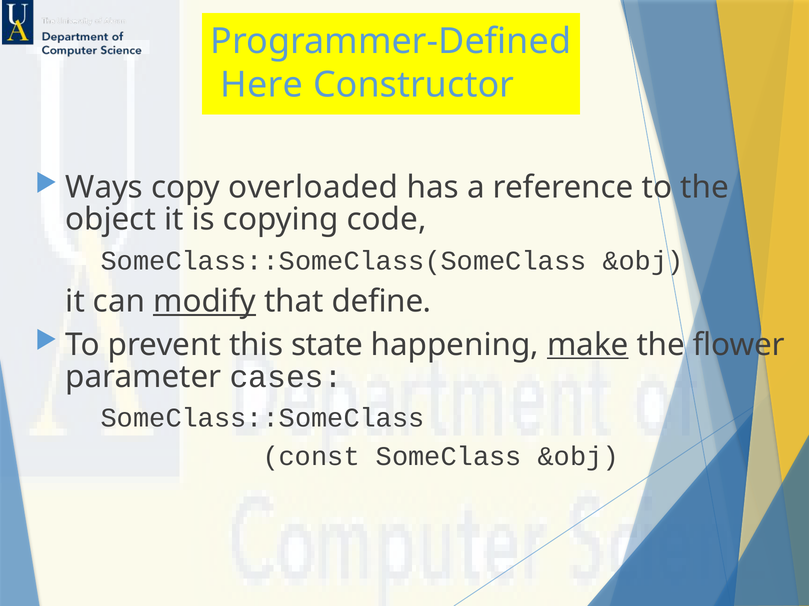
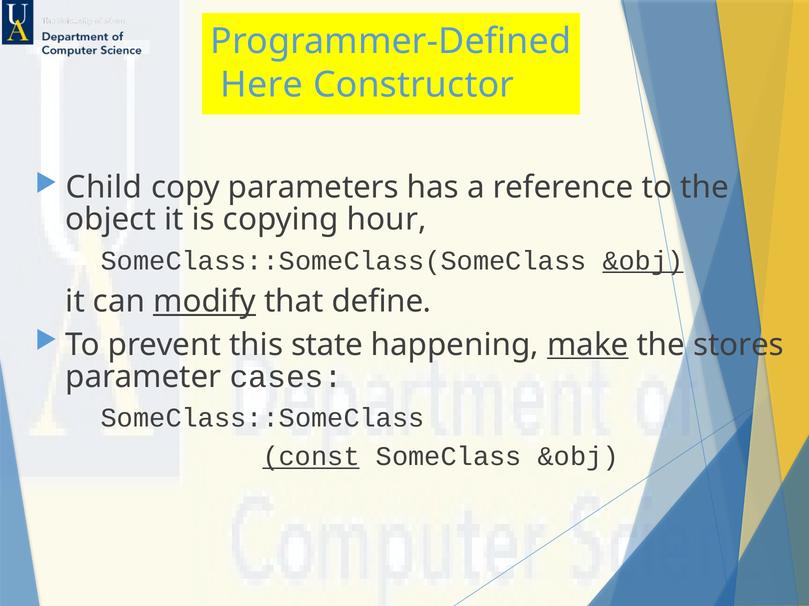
Ways: Ways -> Child (104, 188)
overloaded: overloaded -> parameters (313, 188)
code: code -> hour (387, 220)
&obj underline: none -> present (643, 261)
flower: flower -> stores (739, 345)
const underline: none -> present (311, 457)
